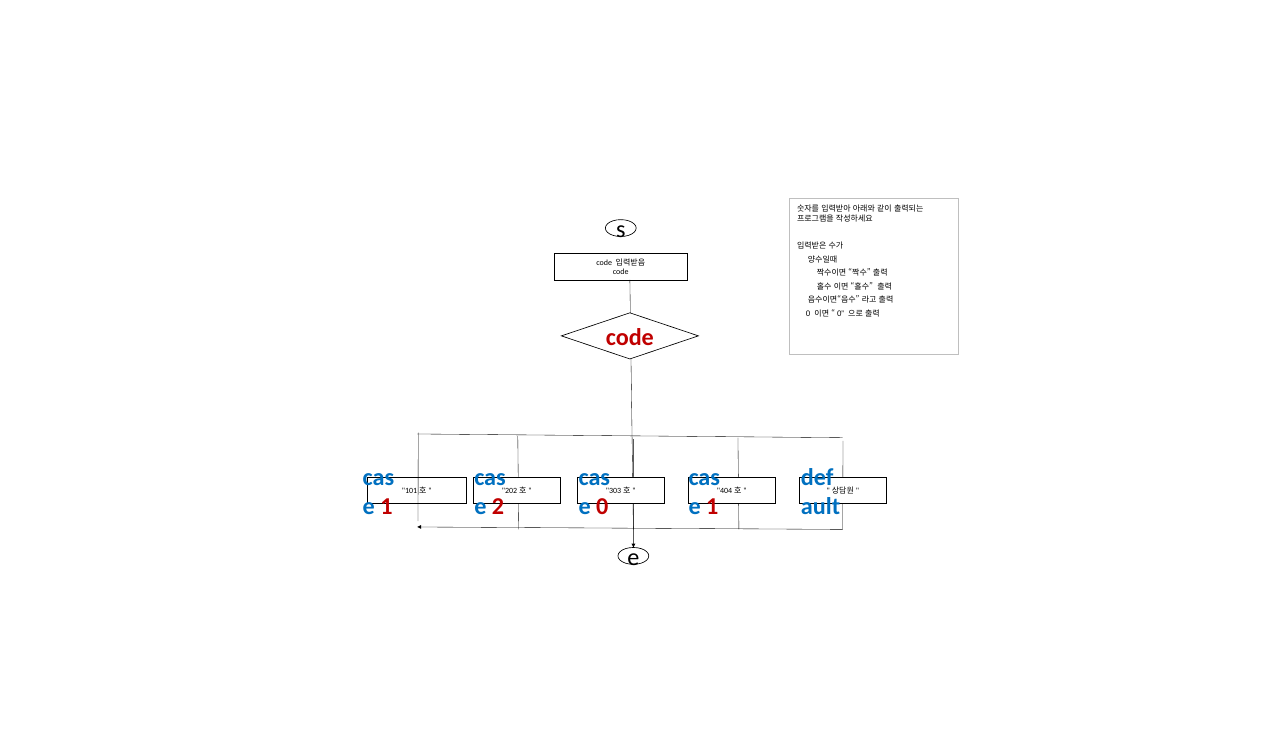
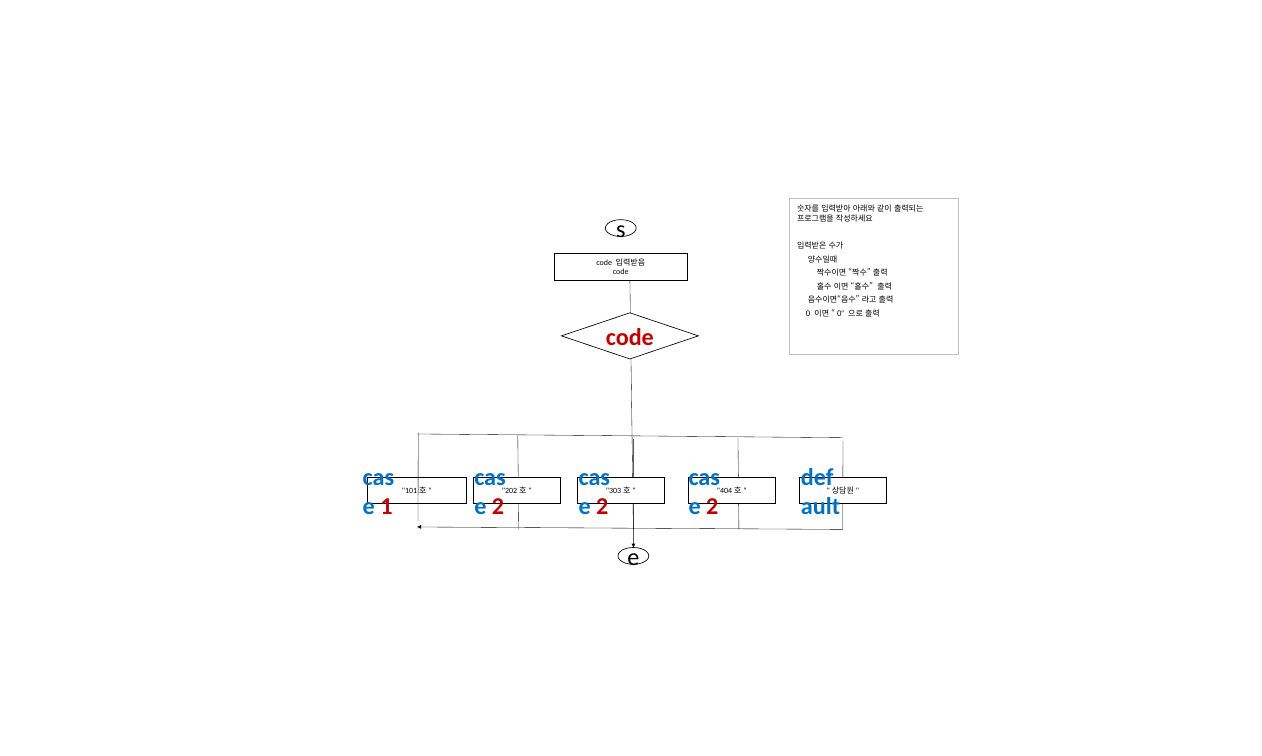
0: 0 -> 2 (602, 506)
1: 1 -> 2 (712, 506)
